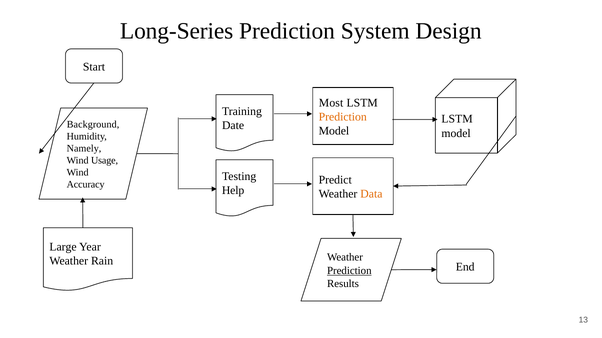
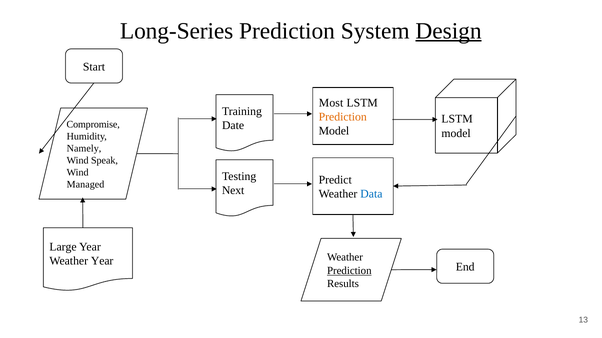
Design underline: none -> present (449, 31)
Background: Background -> Compromise (93, 124)
Usage: Usage -> Speak (105, 161)
Accuracy: Accuracy -> Managed (86, 185)
Help: Help -> Next (233, 191)
Data colour: orange -> blue (371, 194)
Weather Rain: Rain -> Year (102, 261)
